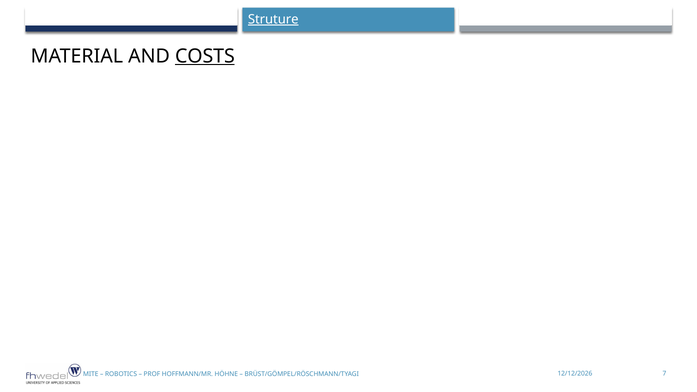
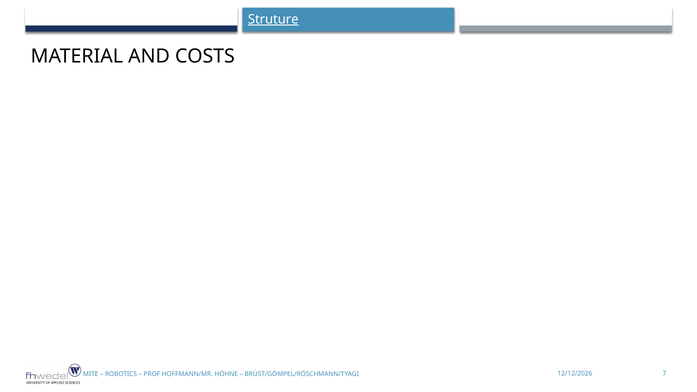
COSTS underline: present -> none (205, 56)
